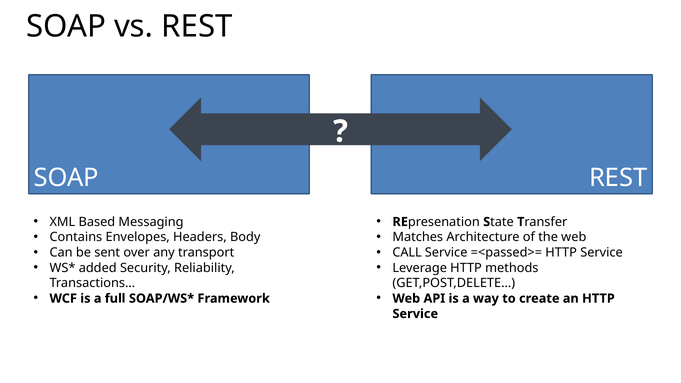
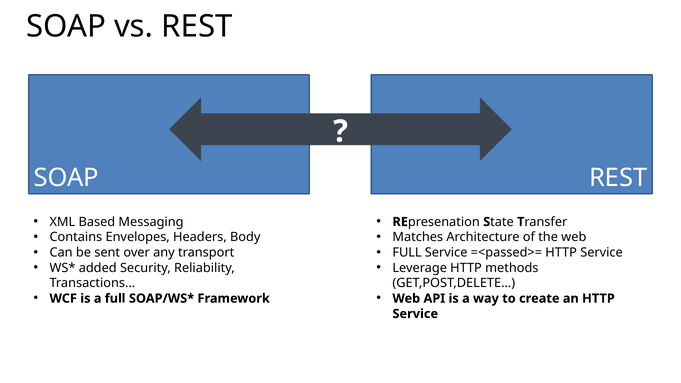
CALL: CALL -> FULL (407, 253)
